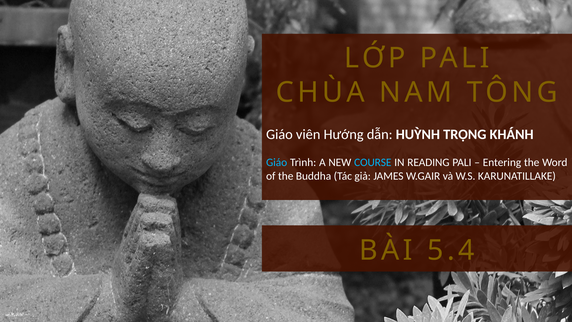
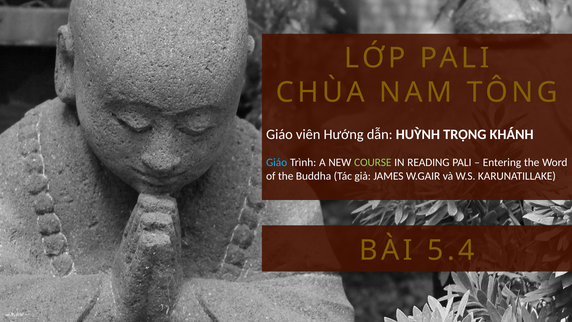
COURSE colour: light blue -> light green (373, 162)
